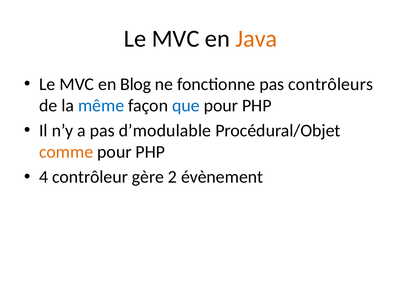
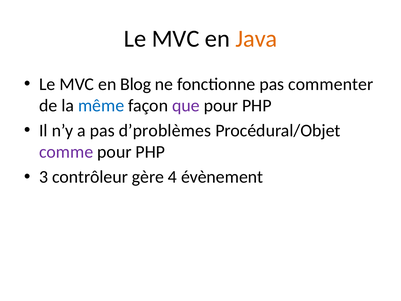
contrôleurs: contrôleurs -> commenter (331, 84)
que colour: blue -> purple (186, 106)
d’modulable: d’modulable -> d’problèmes (165, 131)
comme colour: orange -> purple (66, 152)
4: 4 -> 3 (44, 177)
2: 2 -> 4 (172, 177)
